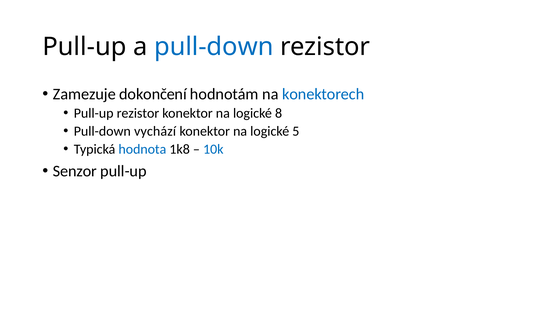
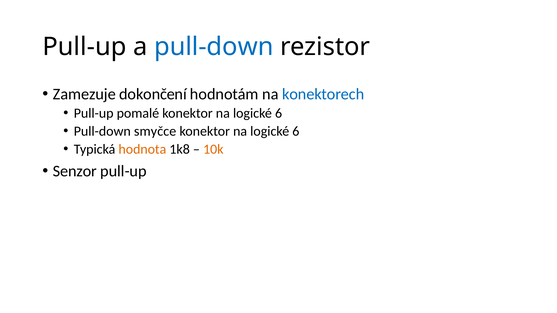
Pull-up rezistor: rezistor -> pomalé (138, 113)
8: 8 -> 6 (279, 113)
vychází: vychází -> smyčce (155, 131)
5: 5 -> 6 (296, 131)
hodnota colour: blue -> orange (142, 149)
10k colour: blue -> orange (213, 149)
